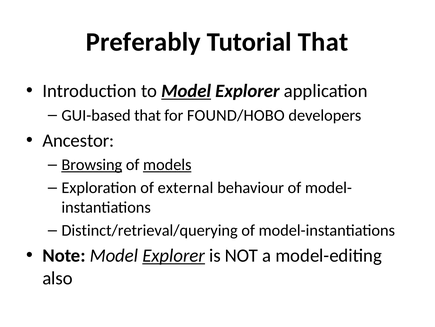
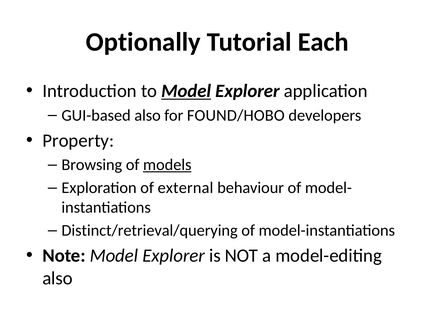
Preferably: Preferably -> Optionally (143, 42)
Tutorial That: That -> Each (323, 42)
GUI-based that: that -> also (148, 115)
Ancestor: Ancestor -> Property (78, 140)
Browsing underline: present -> none (92, 164)
Explorer underline: present -> none (174, 255)
